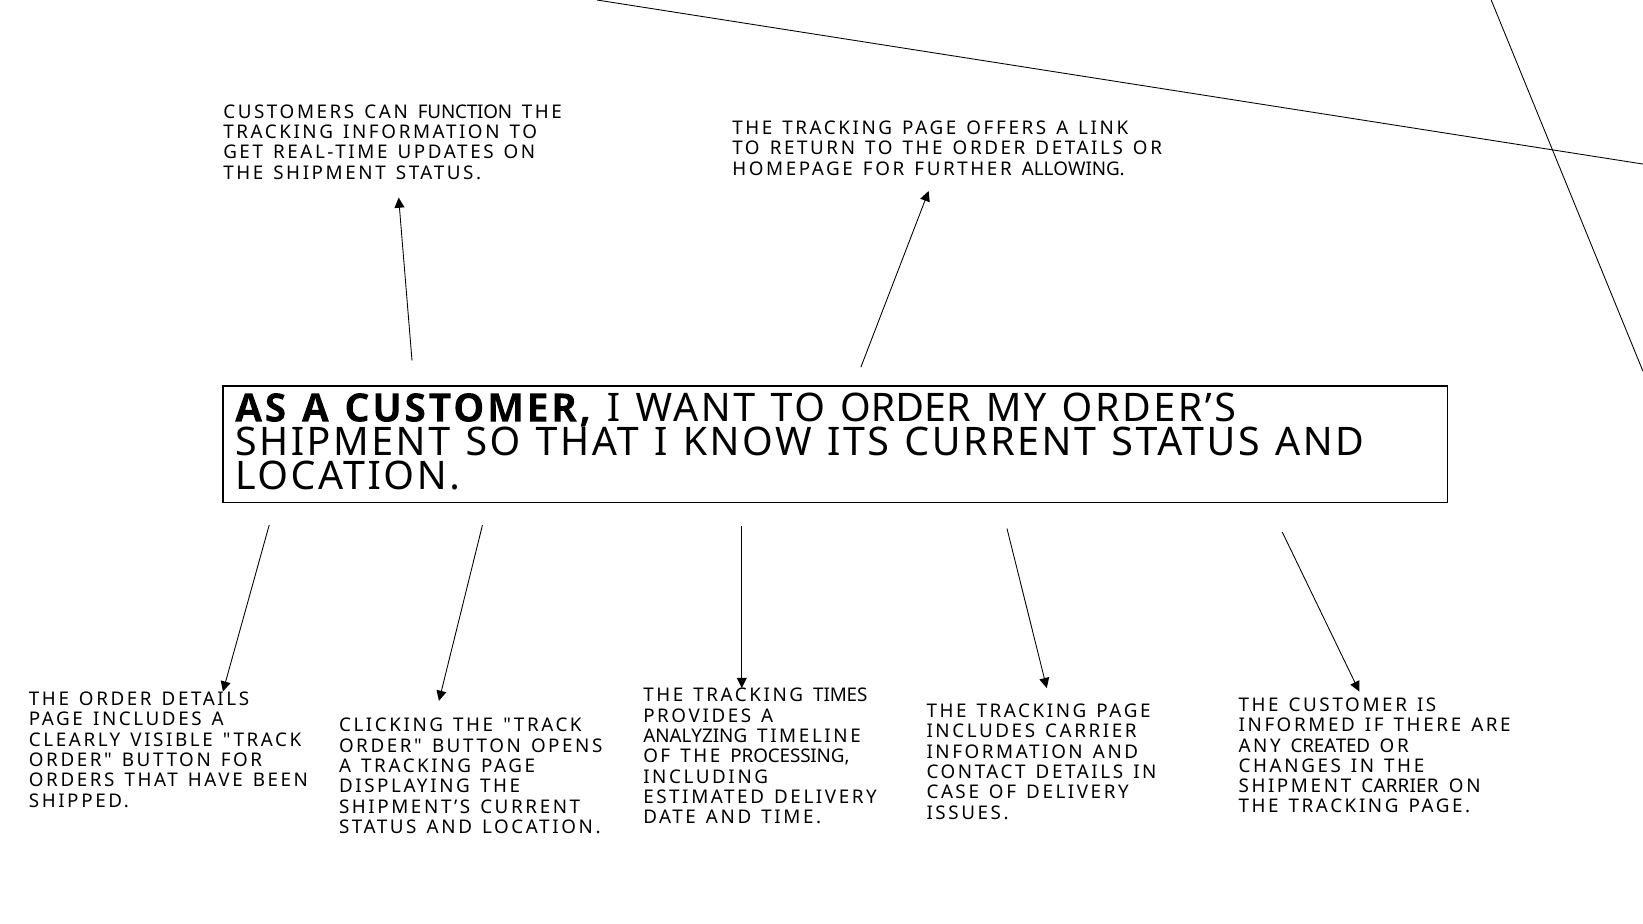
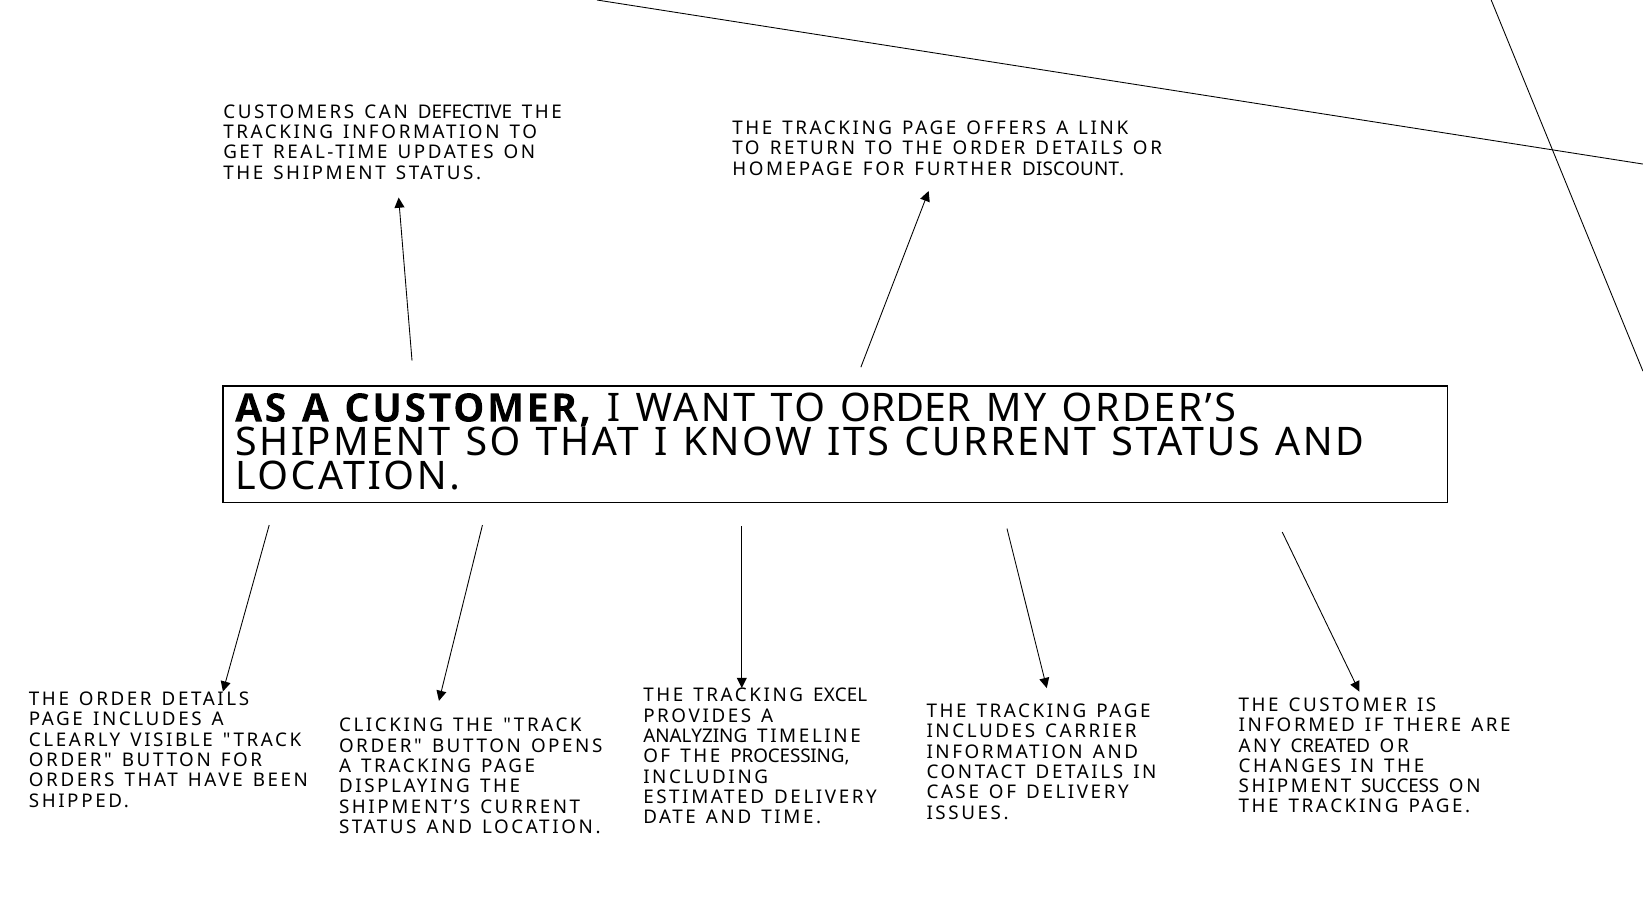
FUNCTION: FUNCTION -> DEFECTIVE (465, 112)
ALLOWING: ALLOWING -> DISCOUNT (1073, 169)
TIMES: TIMES -> EXCEL (840, 696)
SHIPMENT CARRIER: CARRIER -> SUCCESS (1400, 787)
